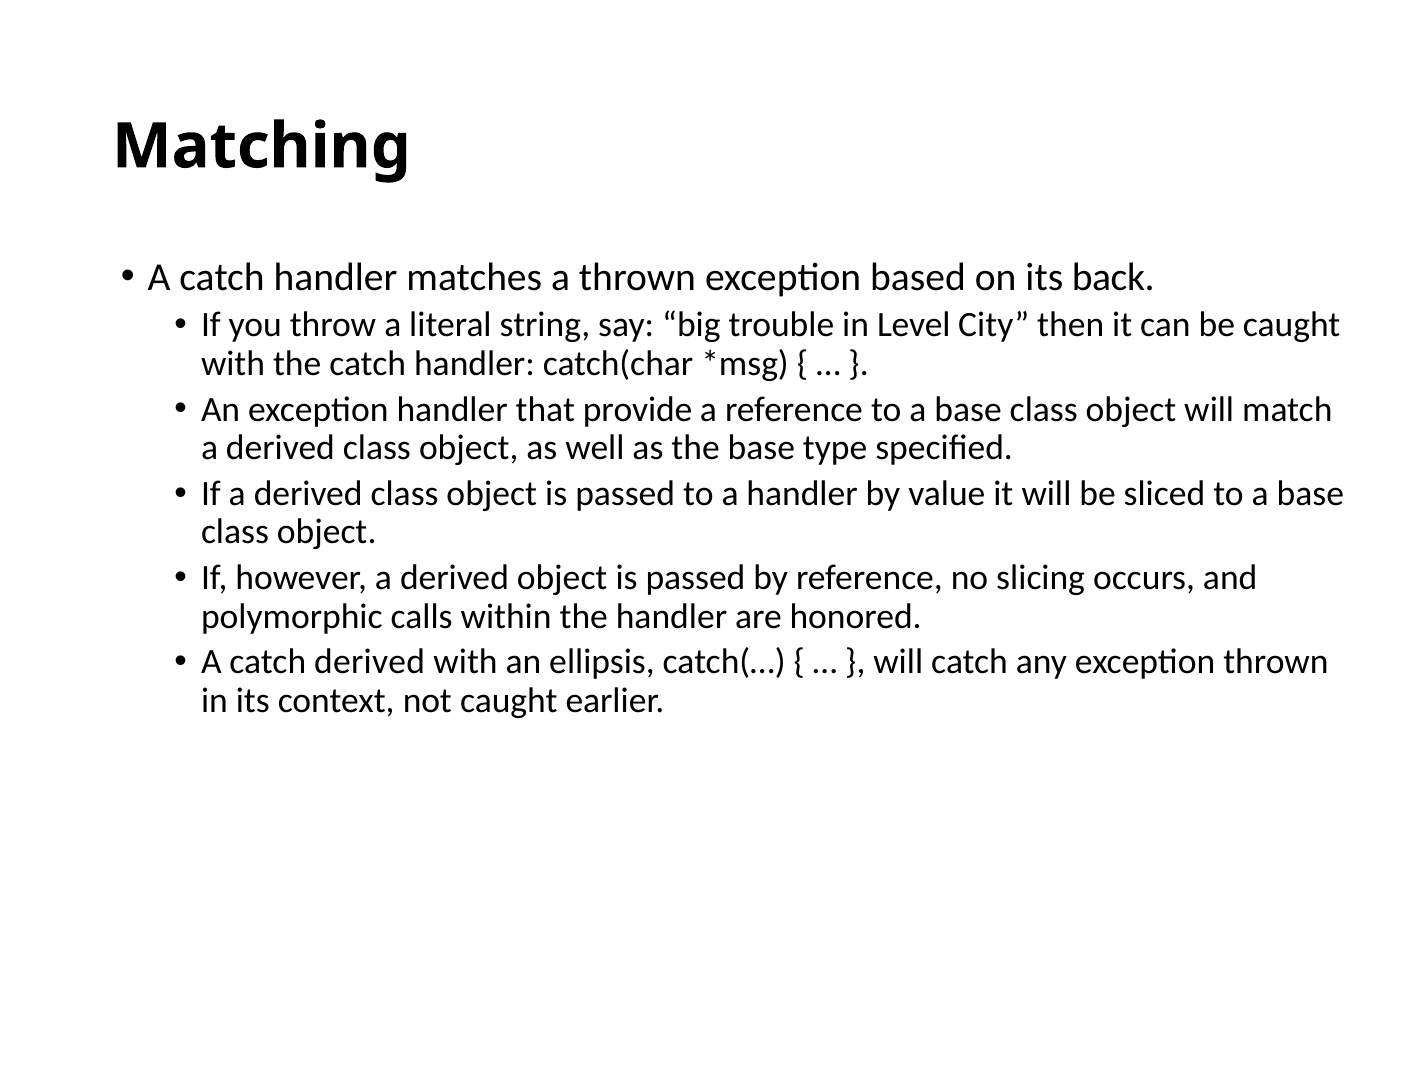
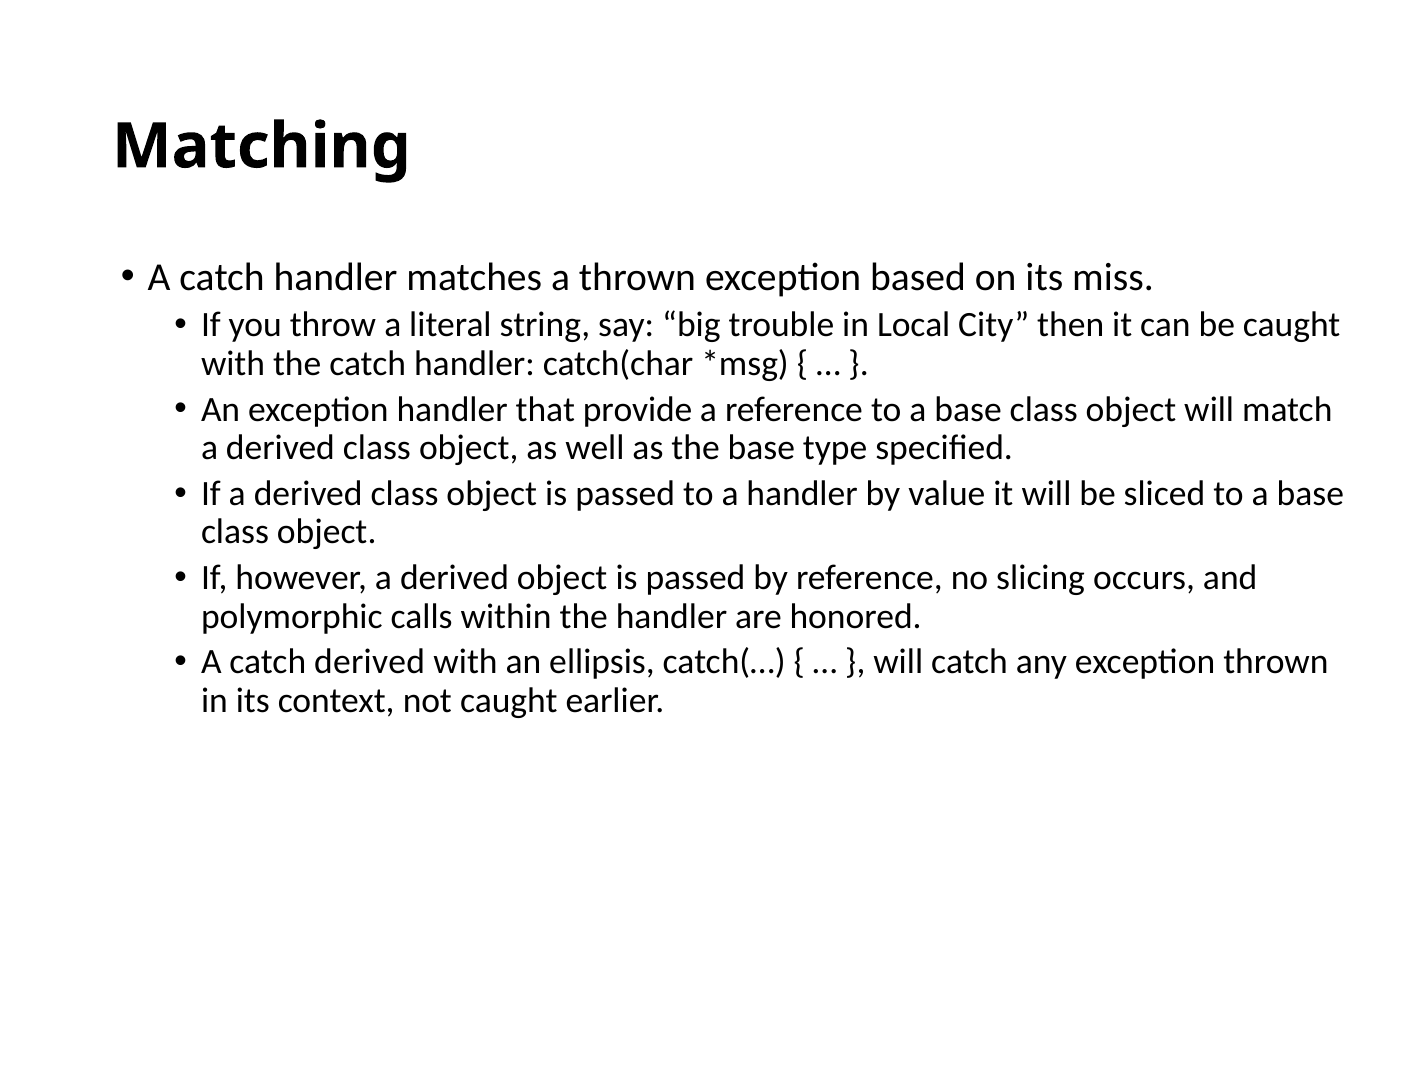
back: back -> miss (1113, 277)
Level: Level -> Local (914, 325)
